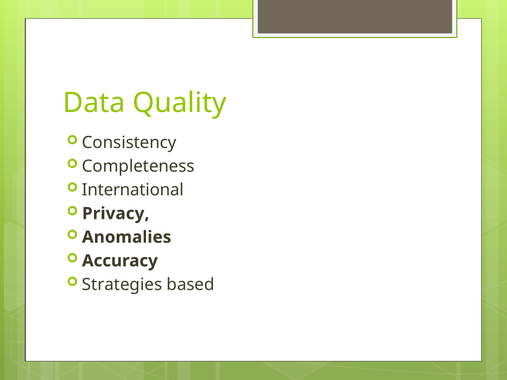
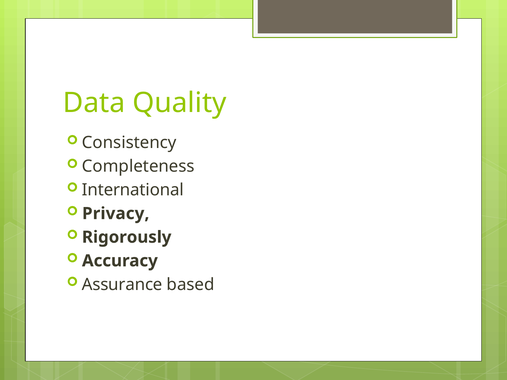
Anomalies: Anomalies -> Rigorously (127, 237)
Strategies: Strategies -> Assurance (122, 285)
